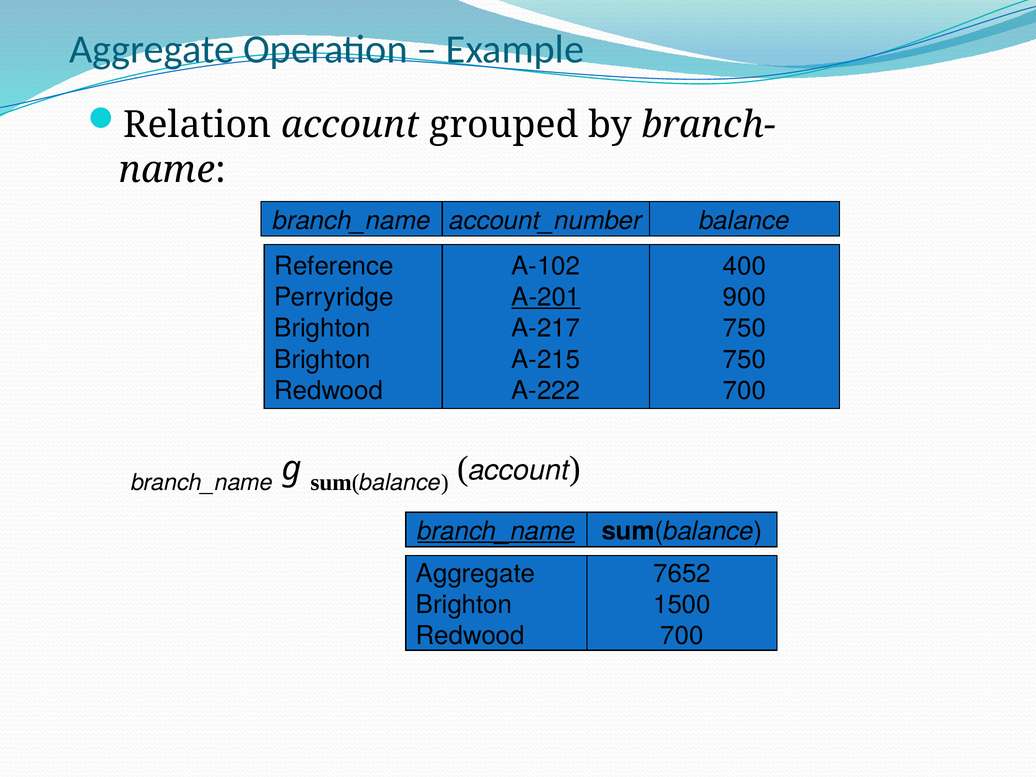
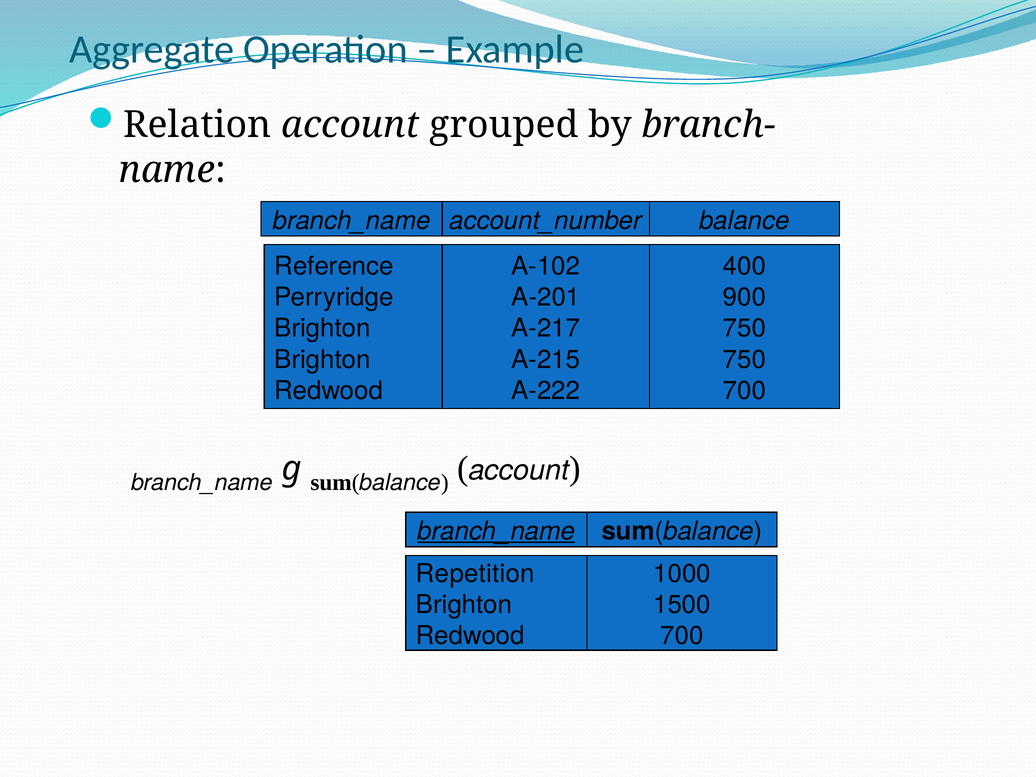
A-201 underline: present -> none (546, 297)
Aggregate: Aggregate -> Repetition (475, 574)
7652: 7652 -> 1000 (682, 574)
